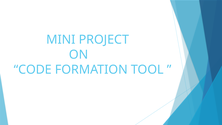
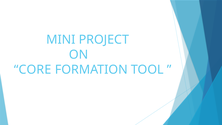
CODE: CODE -> CORE (33, 70)
